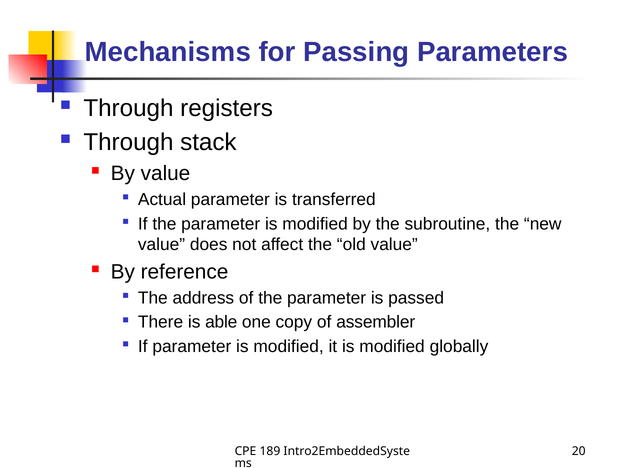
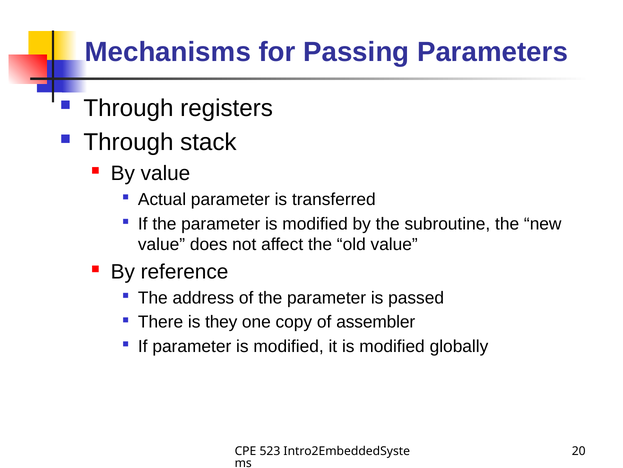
able: able -> they (221, 322)
189: 189 -> 523 (270, 451)
